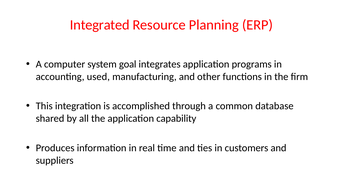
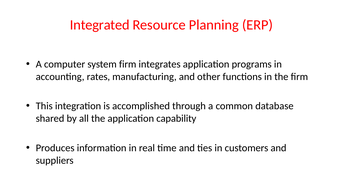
system goal: goal -> firm (128, 64)
used: used -> rates (98, 77)
